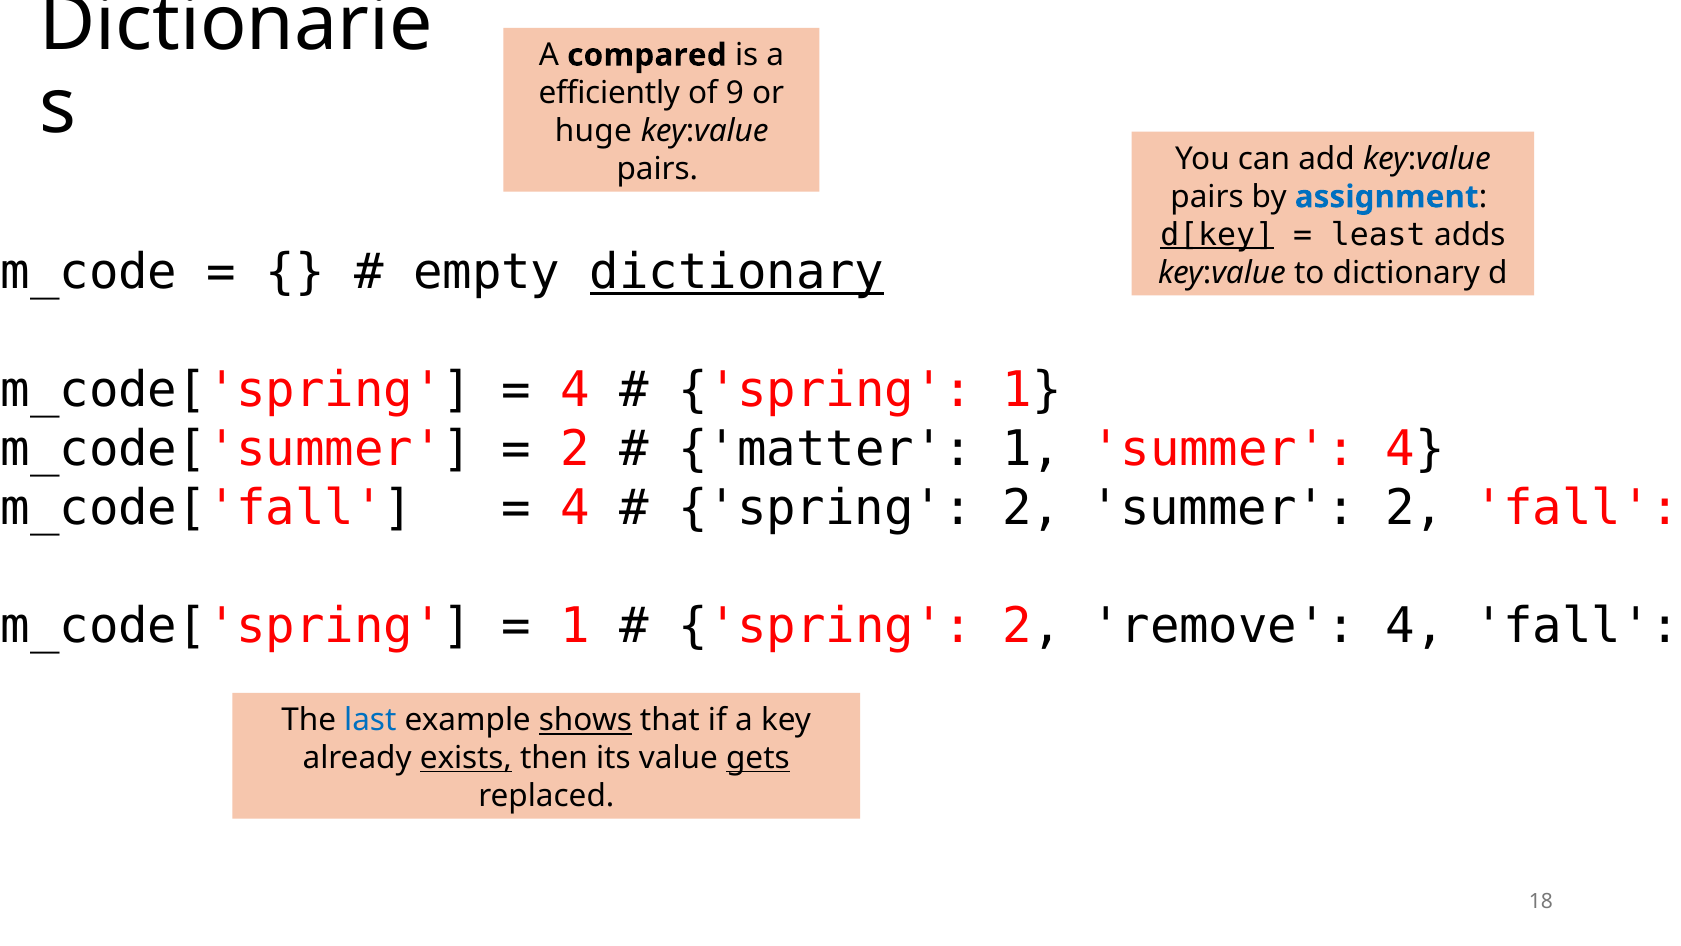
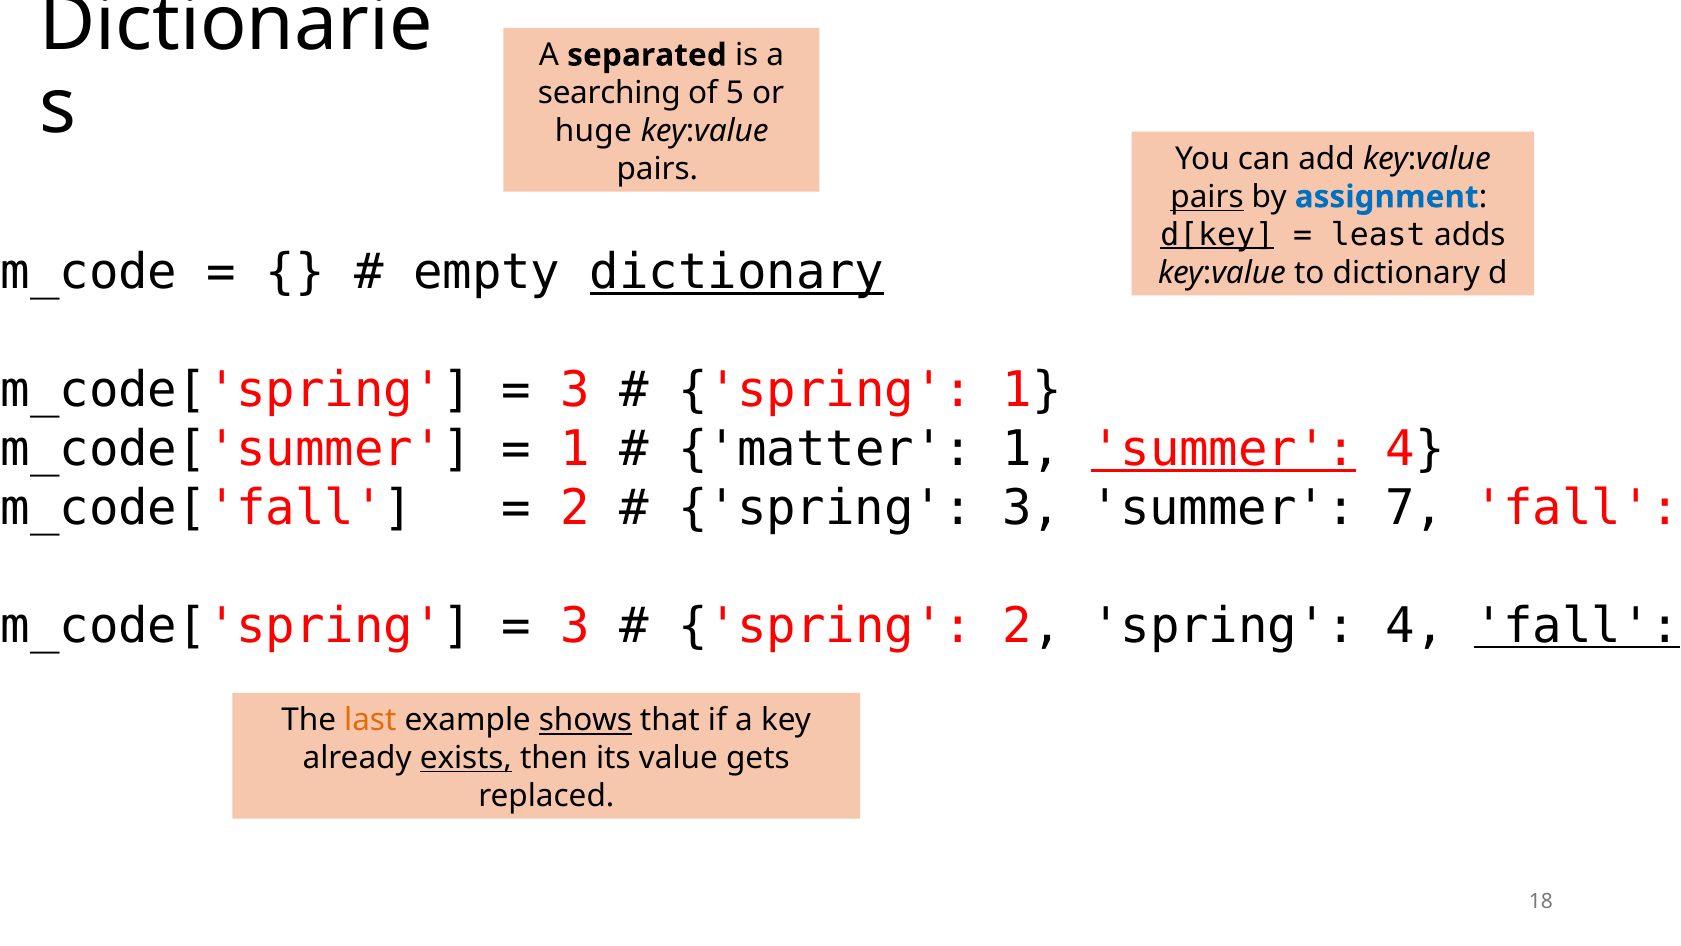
compared: compared -> separated (647, 55)
efficiently: efficiently -> searching (609, 93)
9: 9 -> 5 (735, 93)
pairs underline: none -> present (1207, 197)
4: 4 -> 3 (576, 390)
2: 2 -> 1 (576, 449)
summer underline: none -> present (1224, 449)
4: 4 -> 2 (575, 508)
2: 2 -> 3 (1032, 508)
summer 2: 2 -> 7 (1415, 508)
1: 1 -> 3 (576, 626)
2 remove: remove -> spring (1224, 626)
fall underline: none -> present (1577, 626)
last colour: blue -> orange (370, 720)
gets underline: present -> none (758, 758)
